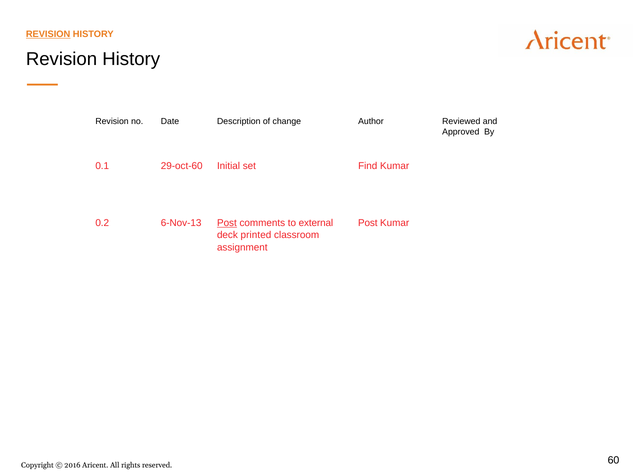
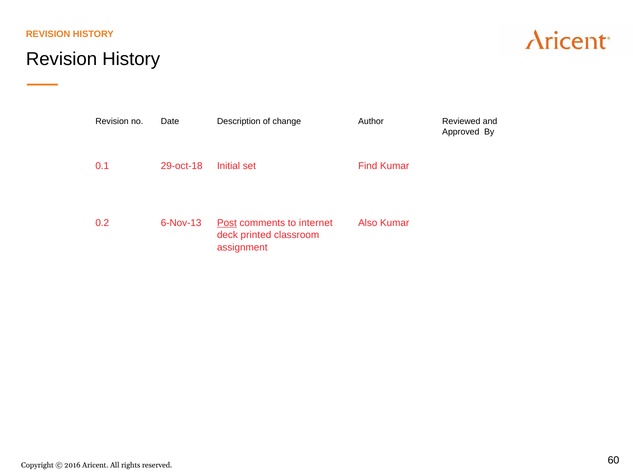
REVISION underline: present -> none (48, 34)
29-oct-60: 29-oct-60 -> 29-oct-18 (182, 166)
external: external -> internet (316, 223)
Post: Post -> Also (368, 223)
